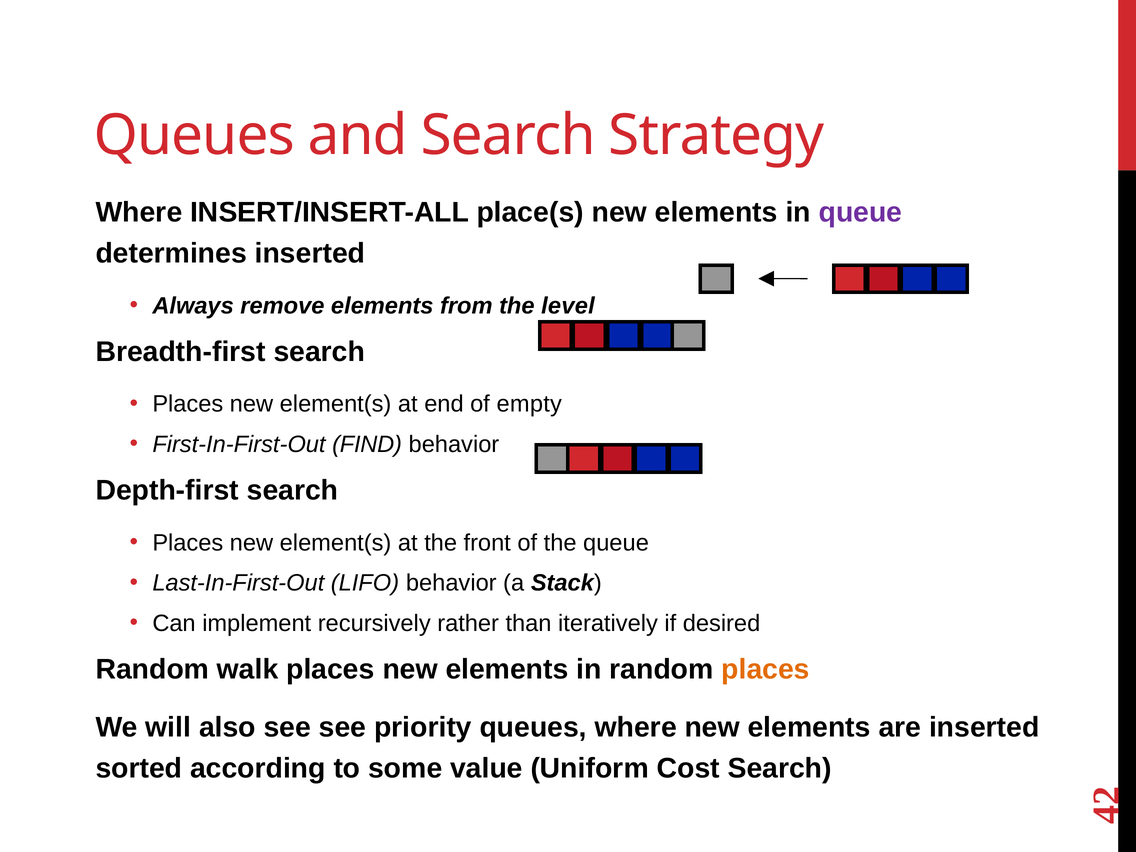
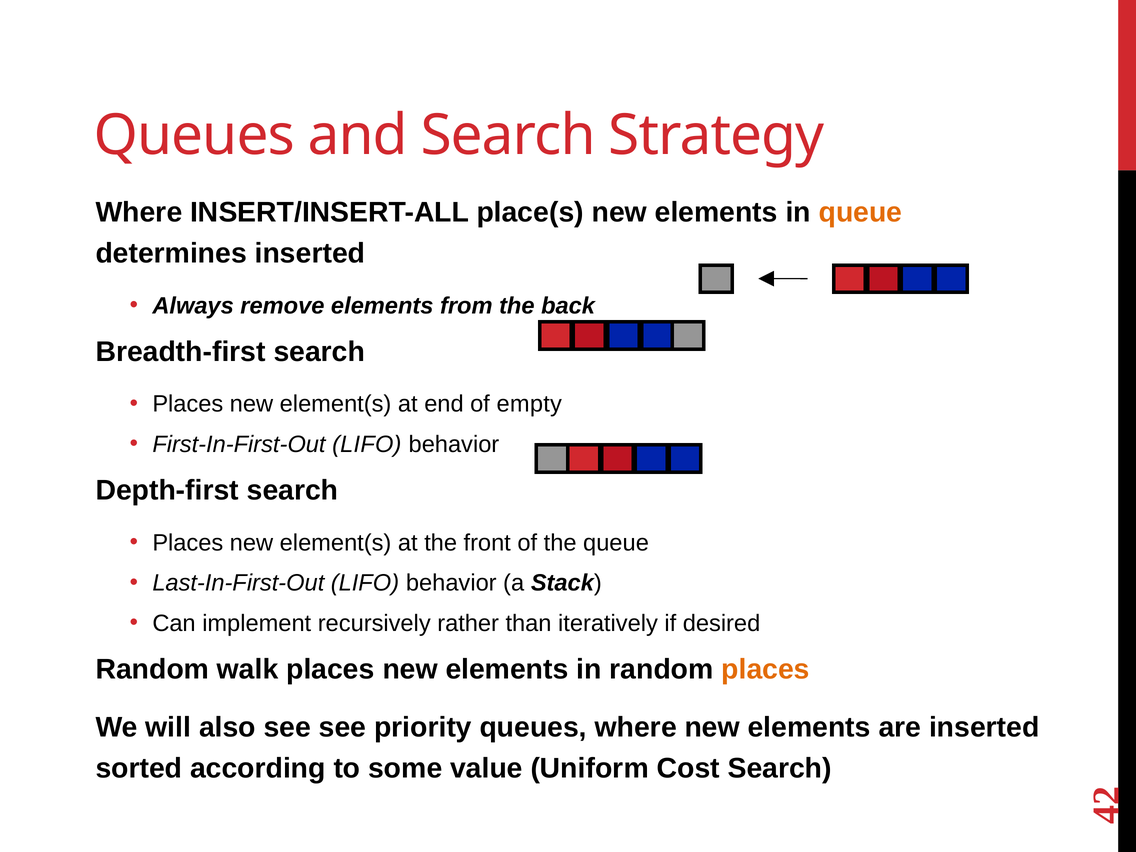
queue colour: purple -> orange (861, 213)
level: level -> back (568, 306)
First-In-First-Out FIND: FIND -> LIFO (367, 444)
